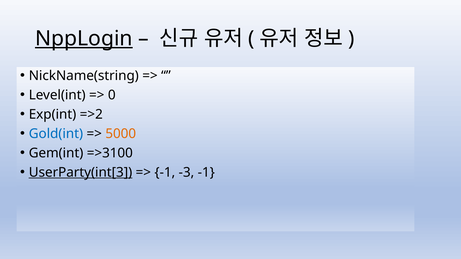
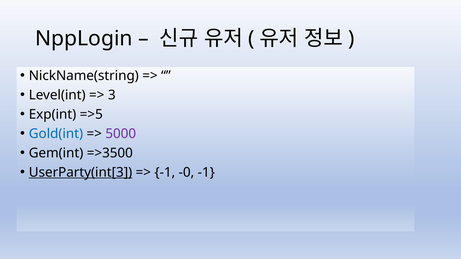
NppLogin underline: present -> none (84, 39)
0: 0 -> 3 (112, 95)
=>2: =>2 -> =>5 (91, 115)
5000 colour: orange -> purple (121, 134)
=>3100: =>3100 -> =>3500 (110, 153)
-3: -3 -> -0 (186, 172)
